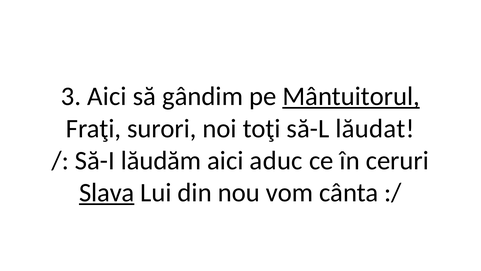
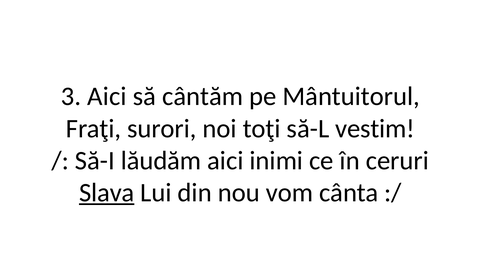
gândim: gândim -> cântăm (203, 96)
Mântuitorul underline: present -> none (351, 96)
lăudat: lăudat -> vestim (375, 128)
aduc: aduc -> inimi (276, 160)
